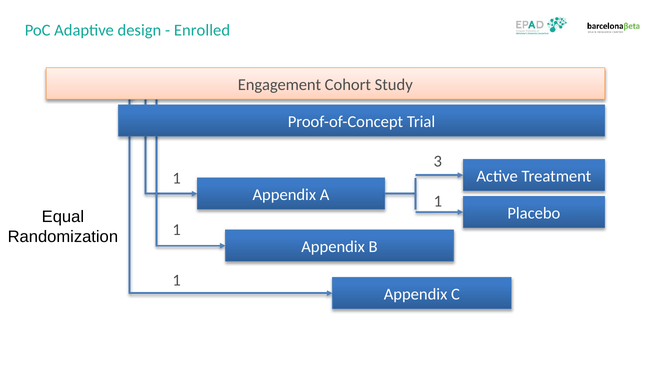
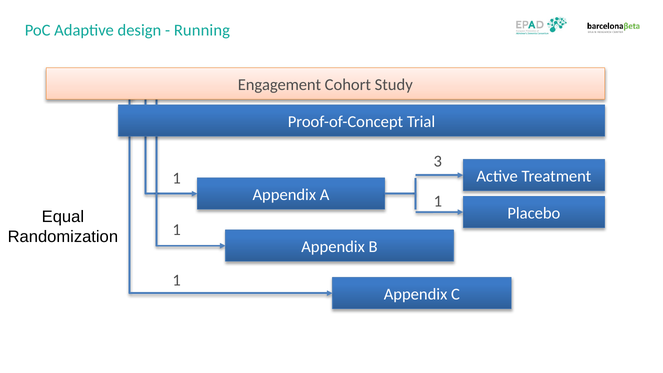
Enrolled: Enrolled -> Running (202, 30)
